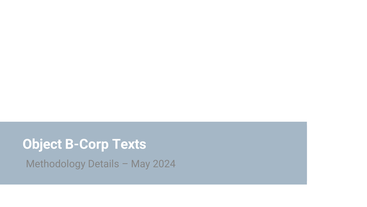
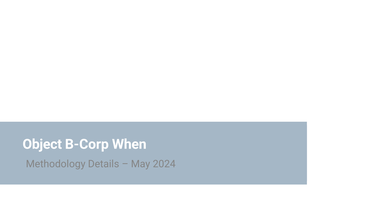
Texts: Texts -> When (129, 144)
